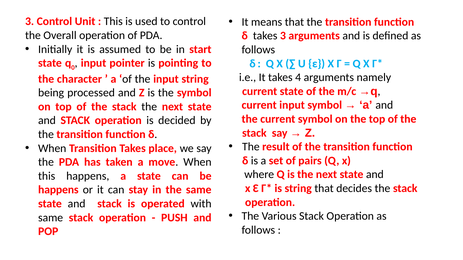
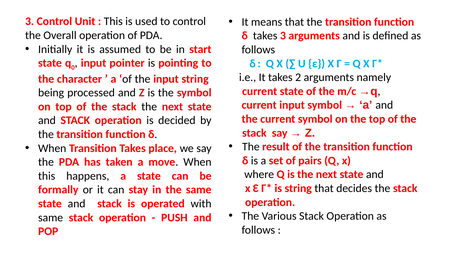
4: 4 -> 2 (298, 78)
happens: happens -> formally (58, 190)
